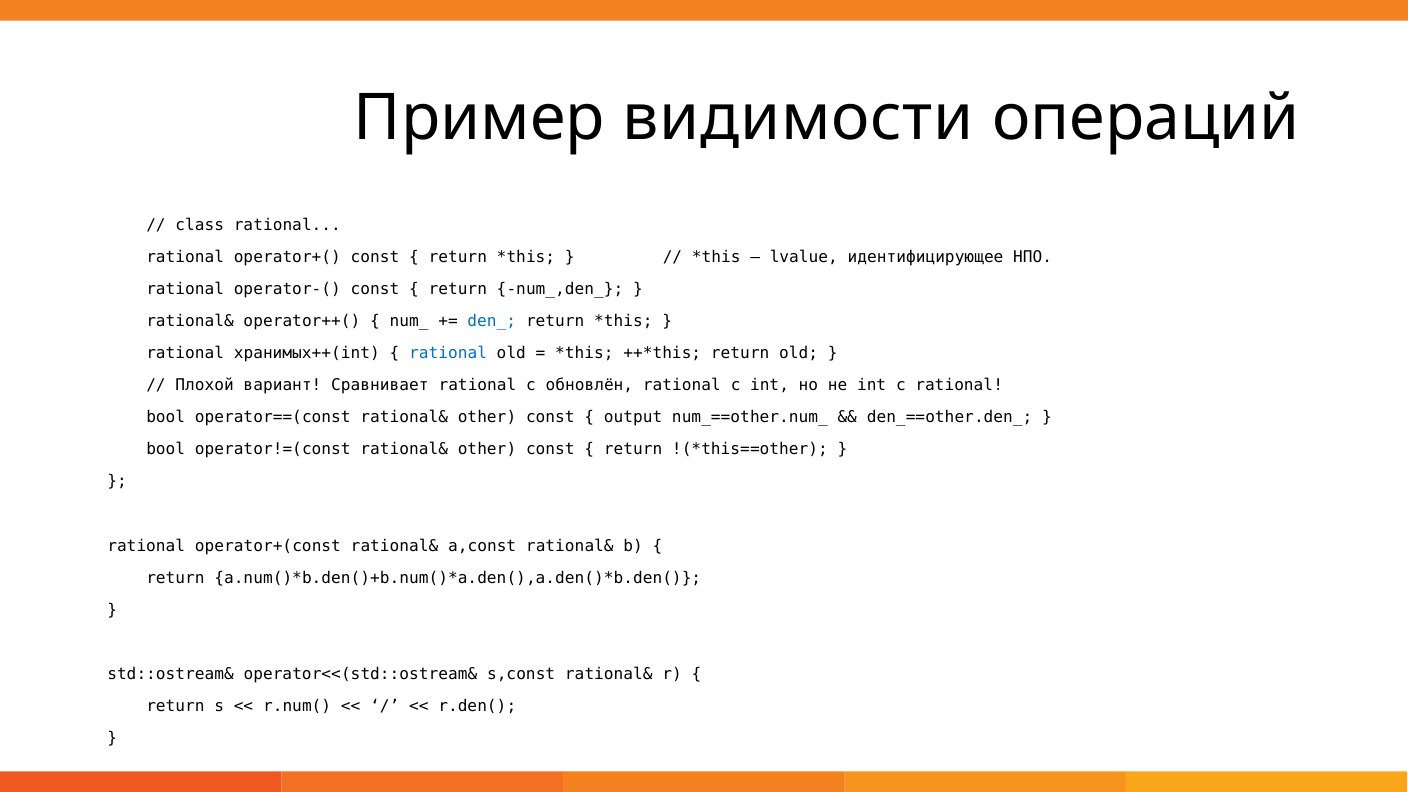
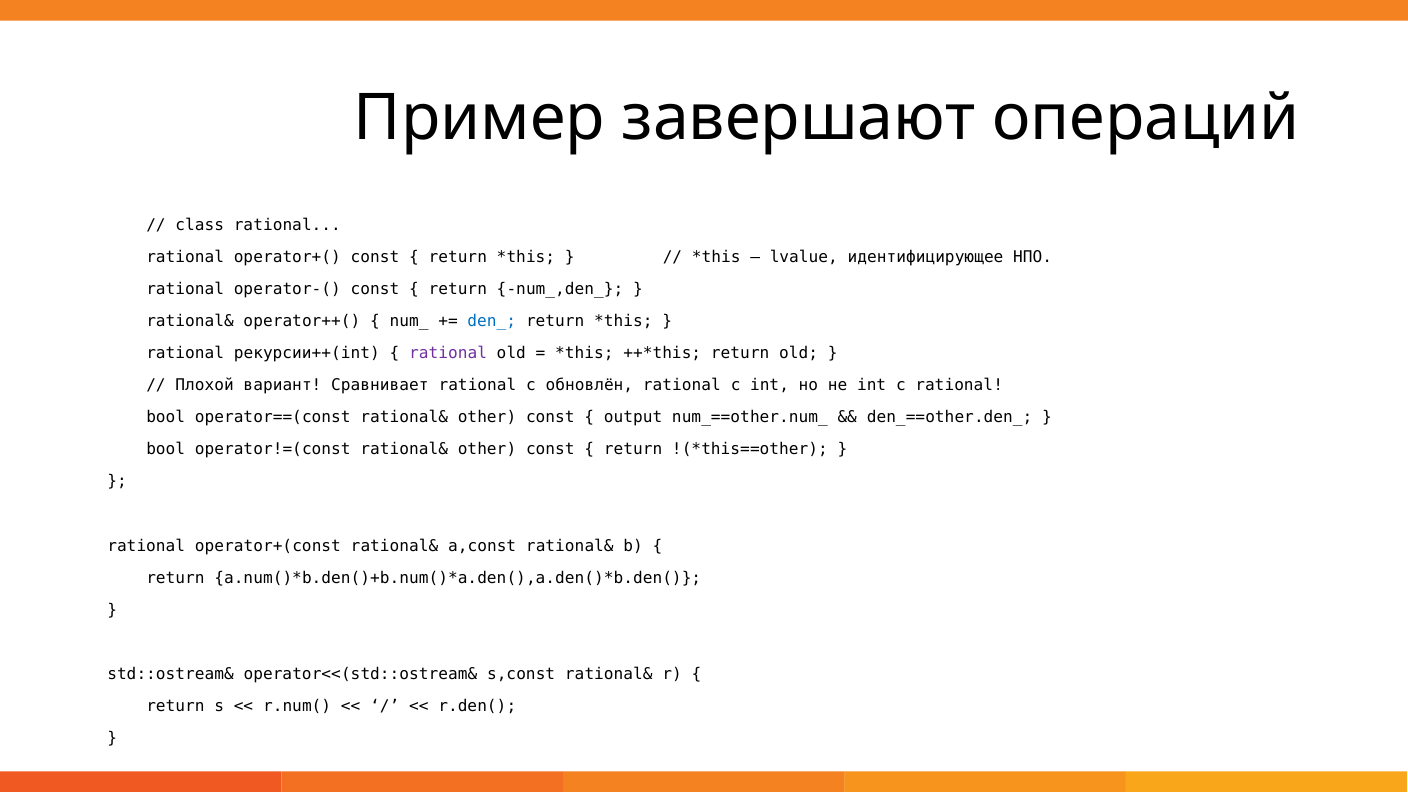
видимости: видимости -> завершают (798, 118)
хранимых++(int: хранимых++(int -> рекурсии++(int (307, 353)
rational colour: blue -> purple (448, 353)
